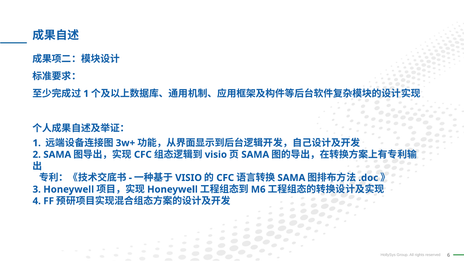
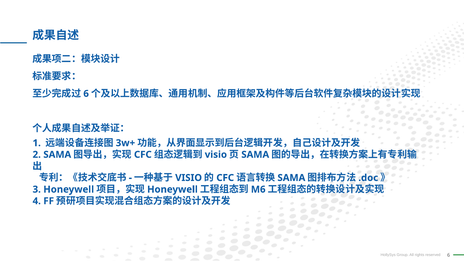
1: 1 -> 6 (86, 94)
